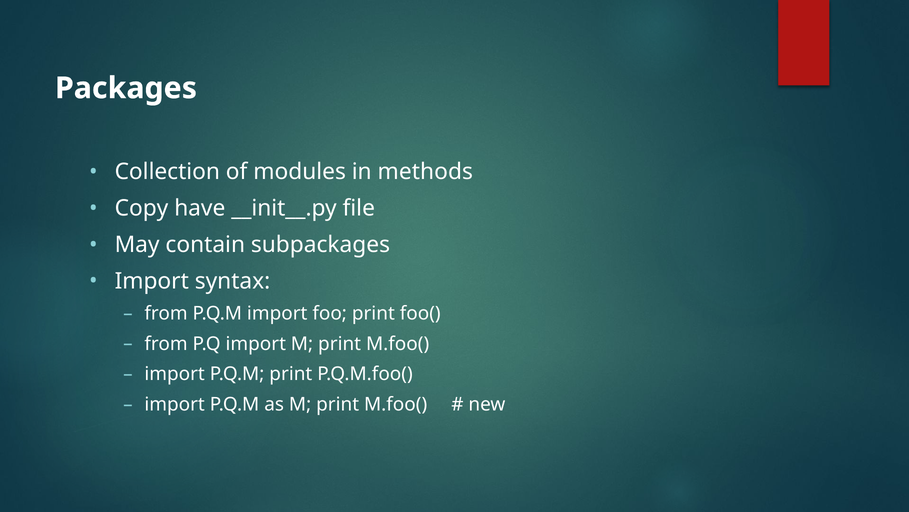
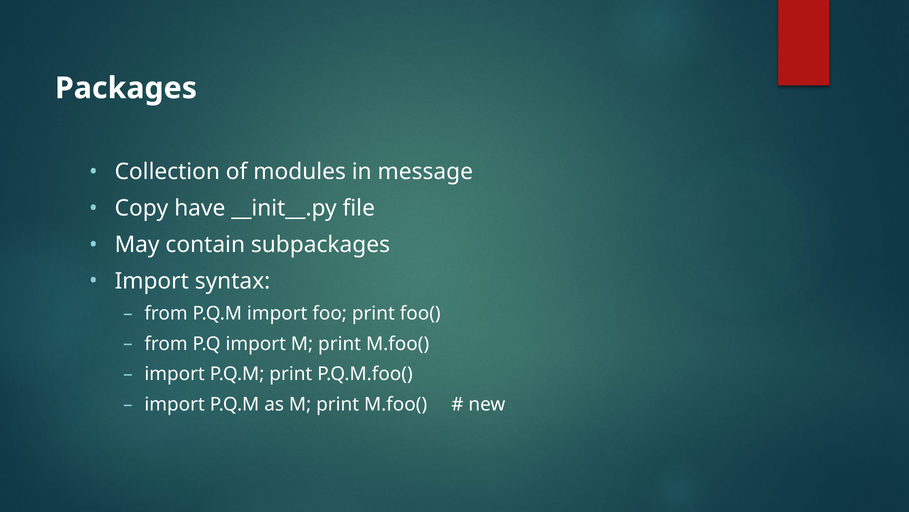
methods: methods -> message (425, 172)
